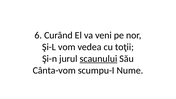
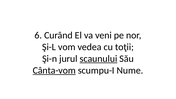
Cânta-vom underline: none -> present (54, 70)
